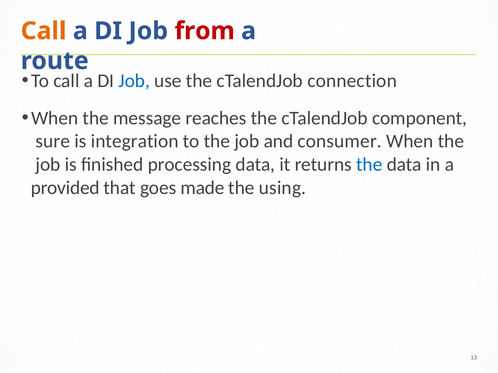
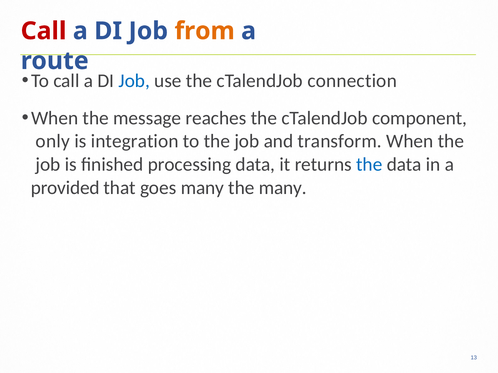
Call colour: orange -> red (44, 31)
from colour: red -> orange (205, 31)
sure: sure -> only (53, 141)
consumer: consumer -> transform (340, 141)
goes made: made -> many (202, 188)
the using: using -> many (283, 188)
